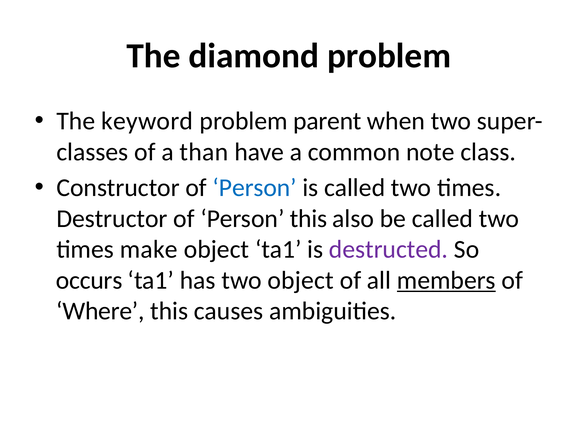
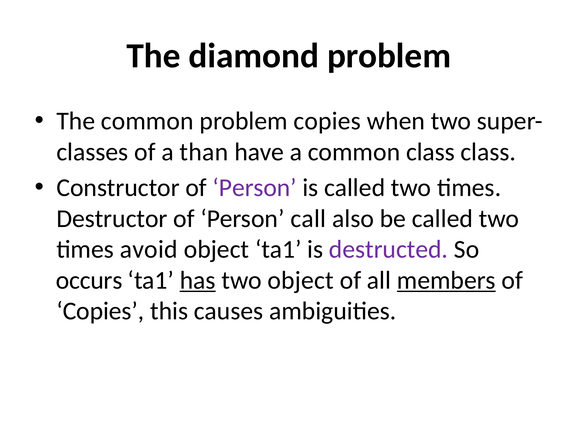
The keyword: keyword -> common (147, 121)
problem parent: parent -> copies (327, 121)
common note: note -> class (430, 152)
Person colour: blue -> purple (255, 188)
Person this: this -> call (308, 219)
make: make -> avoid (149, 250)
has underline: none -> present (198, 281)
Where: Where -> Copies (100, 311)
